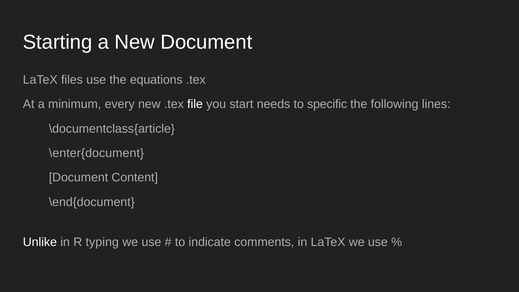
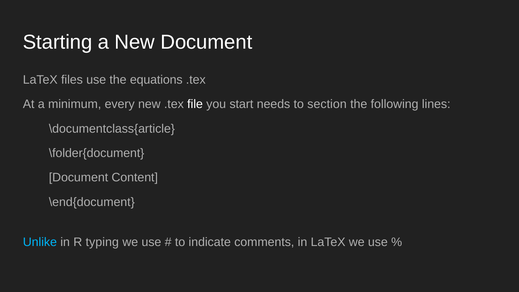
specific: specific -> section (327, 104)
\enter{document: \enter{document -> \folder{document (97, 153)
Unlike colour: white -> light blue (40, 242)
